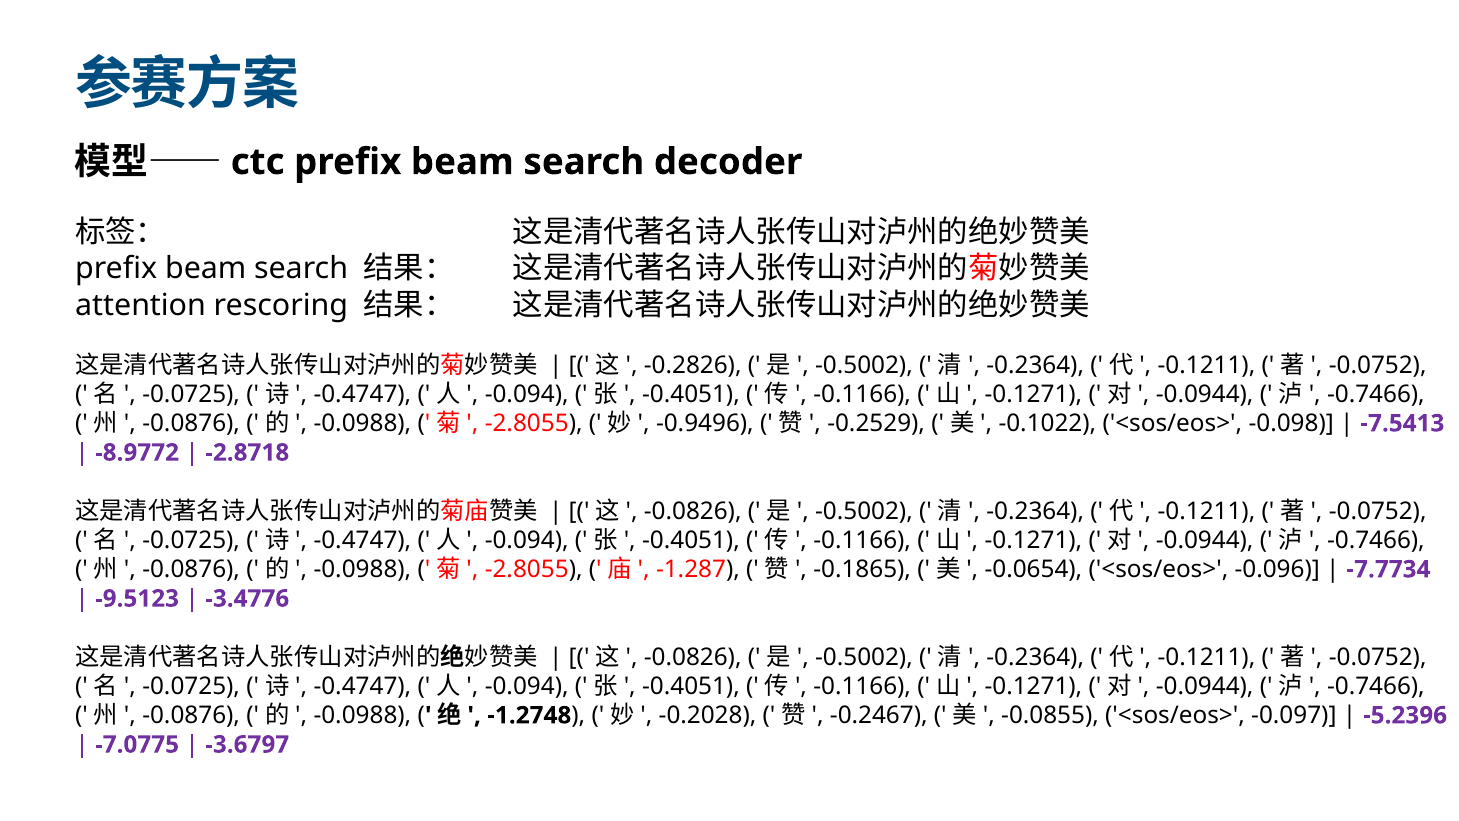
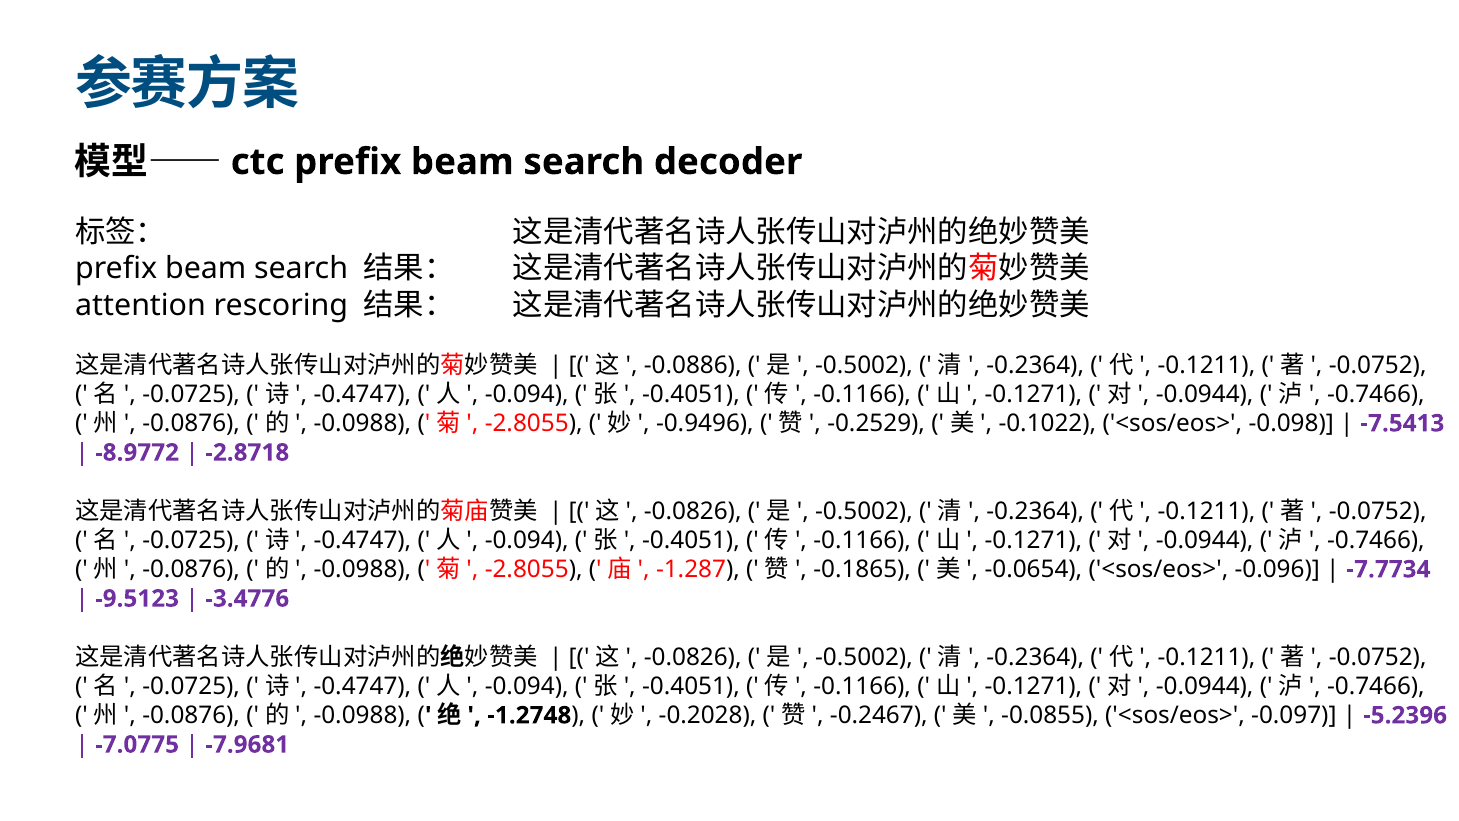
-0.2826: -0.2826 -> -0.0886 (693, 365)
-3.6797: -3.6797 -> -7.9681 (247, 744)
